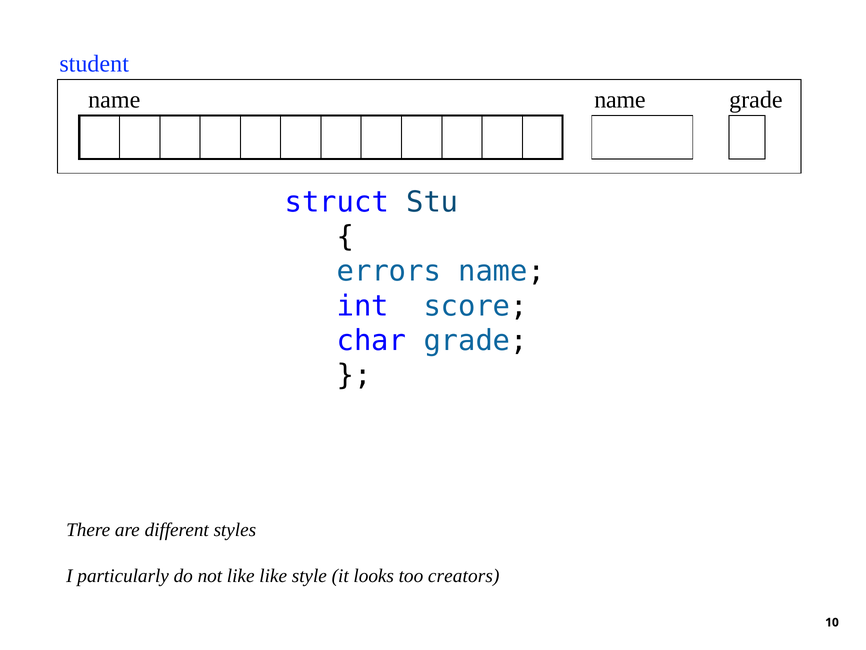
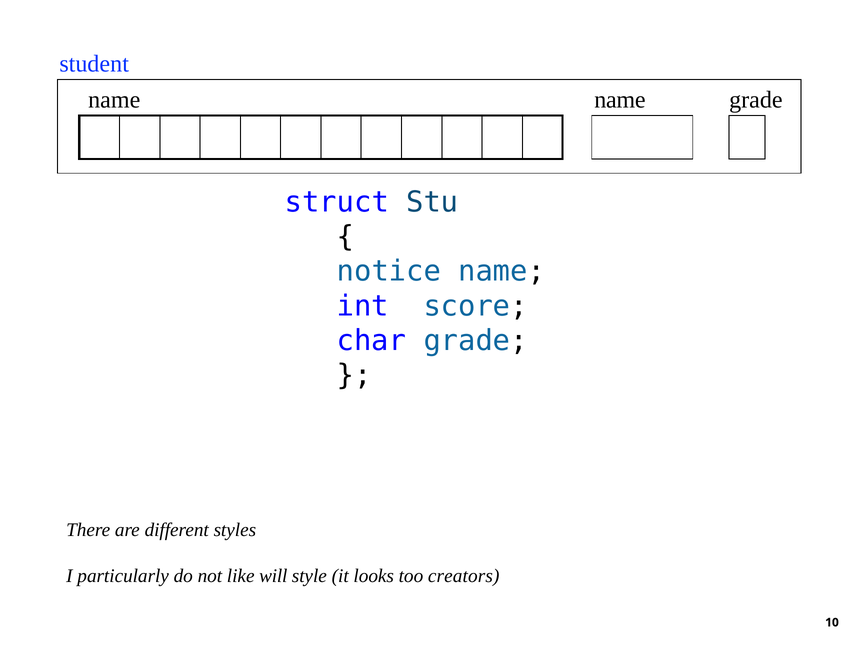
errors: errors -> notice (389, 271)
like like: like -> will (273, 576)
